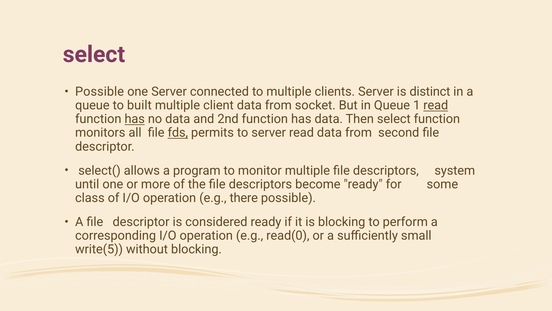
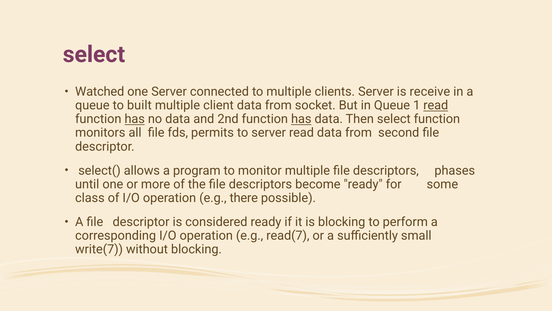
Possible: Possible -> Watched (100, 92)
distinct: distinct -> receive (430, 92)
has underline: none -> present (301, 119)
fds underline: present -> none (178, 133)
system: system -> phases (455, 170)
read(0: read(0 -> read(7 (288, 235)
write(5: write(5 -> write(7 (99, 249)
